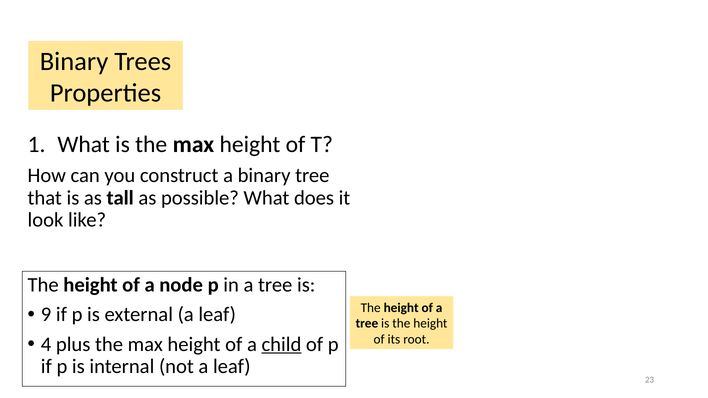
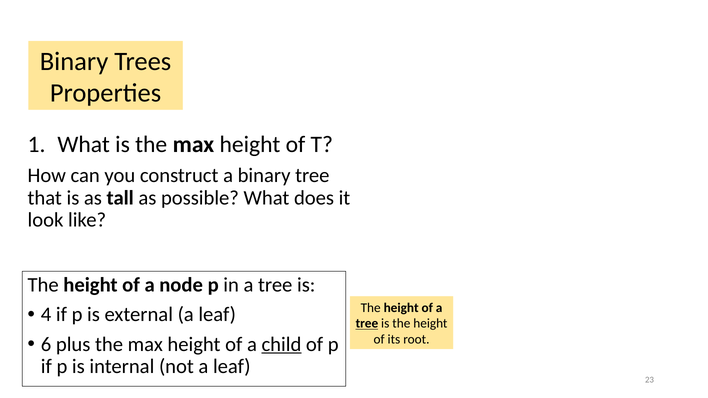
9: 9 -> 4 (46, 315)
tree underline: none -> present (367, 324)
4: 4 -> 6 (46, 344)
